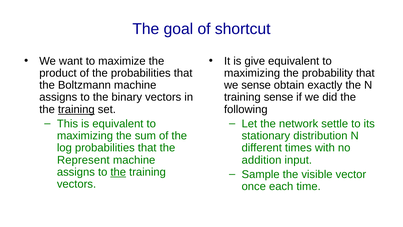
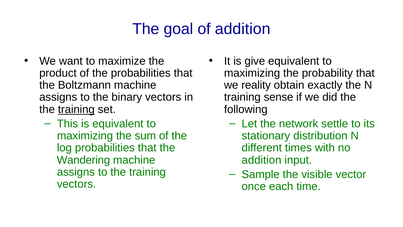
of shortcut: shortcut -> addition (243, 29)
we sense: sense -> reality (256, 85)
Represent: Represent -> Wandering (83, 160)
the underline: present -> none (118, 172)
